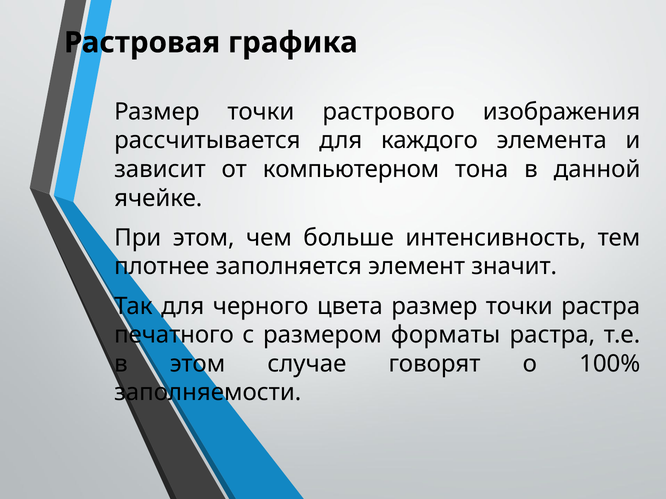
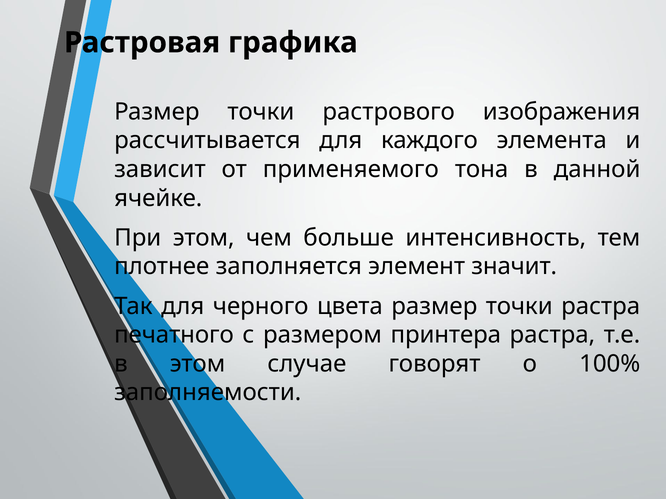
компьютерном: компьютерном -> применяемого (351, 170)
форматы: форматы -> принтера (446, 335)
